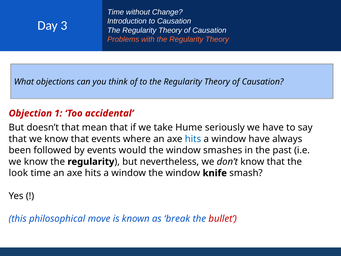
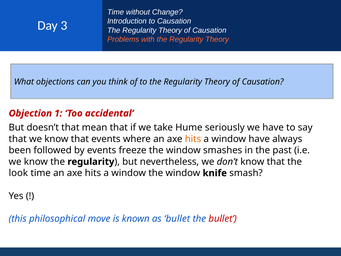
hits colour: blue -> orange (193, 139)
would: would -> freeze (133, 150)
as break: break -> bullet (177, 218)
